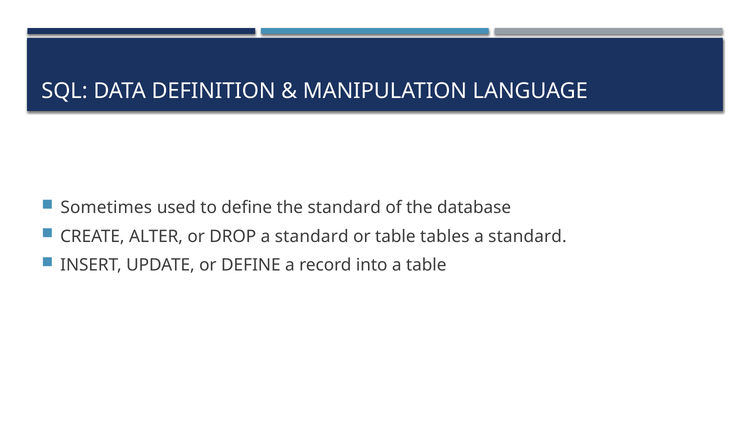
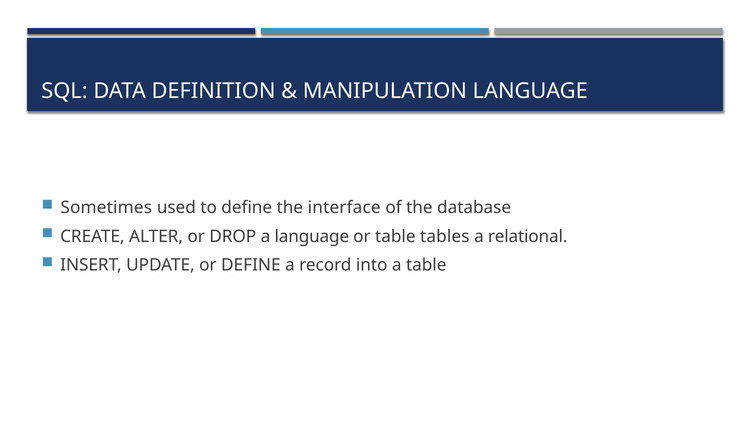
the standard: standard -> interface (344, 208)
DROP a standard: standard -> language (312, 236)
standard: standard -> relational (528, 236)
